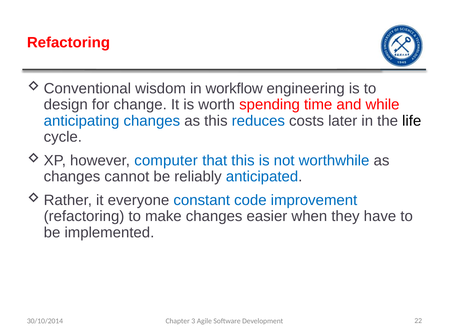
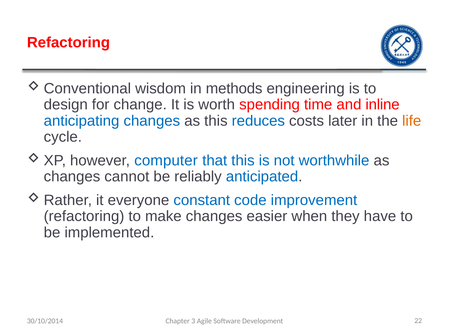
workflow: workflow -> methods (234, 89)
while: while -> inline (383, 105)
life colour: black -> orange (412, 121)
